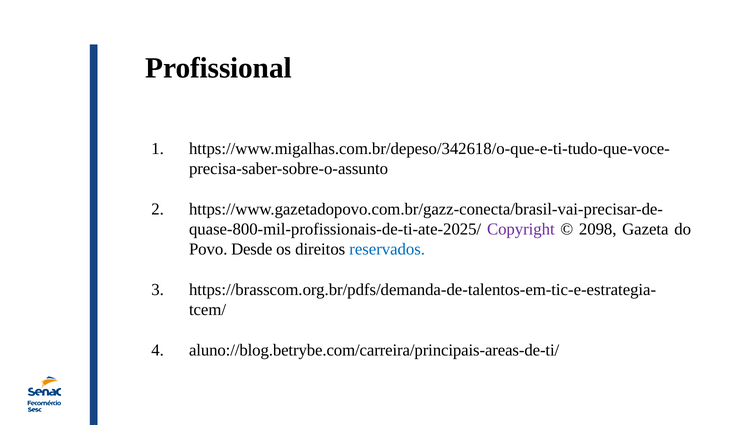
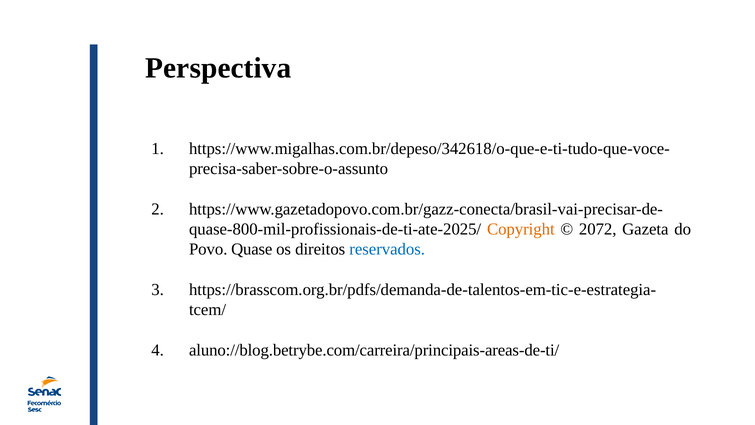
Profissional: Profissional -> Perspectiva (218, 68)
Copyright colour: purple -> orange (521, 229)
2098: 2098 -> 2072 (598, 229)
Desde: Desde -> Quase (252, 249)
